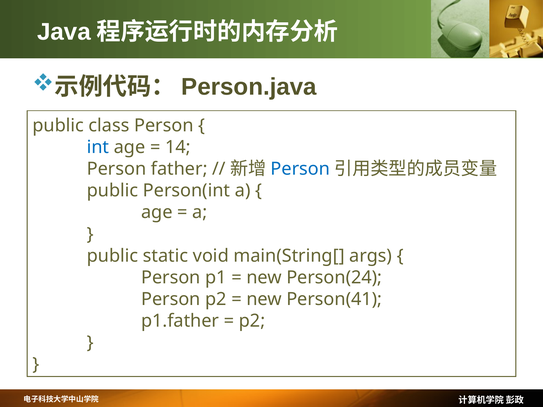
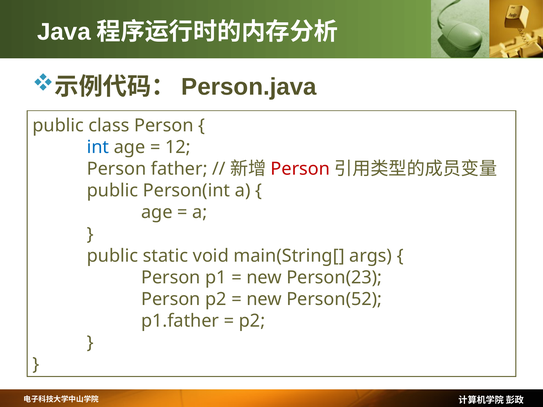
14: 14 -> 12 (178, 147)
Person colour: blue -> red (300, 169)
Person(24: Person(24 -> Person(23 (334, 278)
Person(41: Person(41 -> Person(52 (334, 299)
